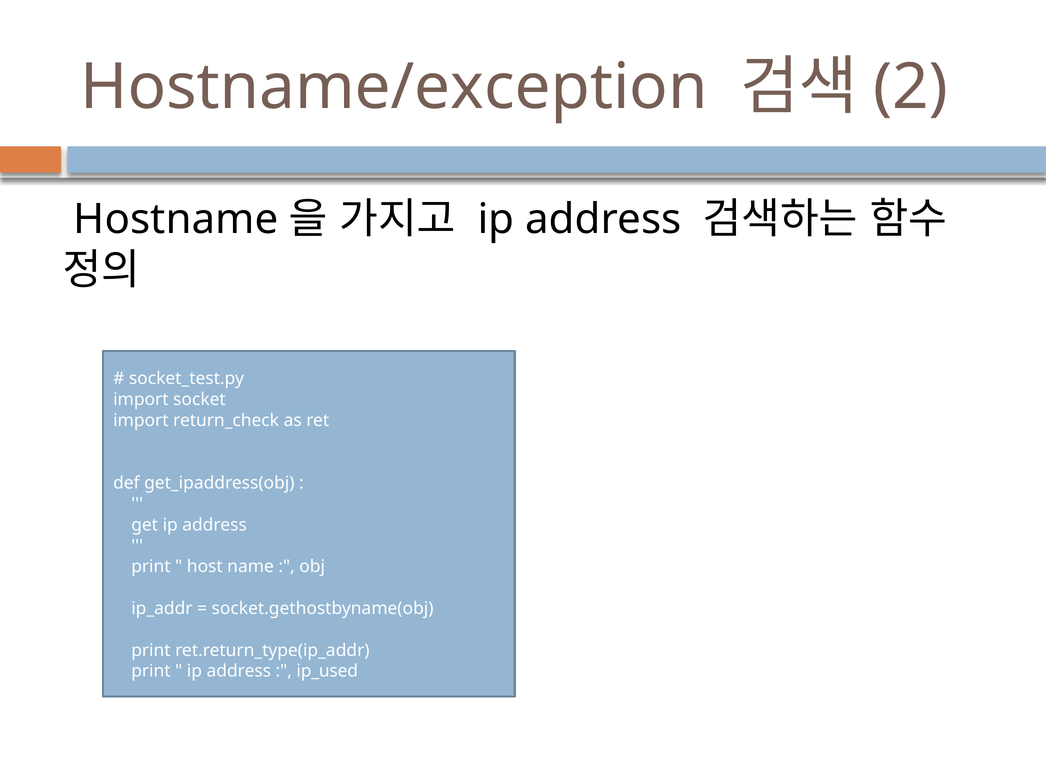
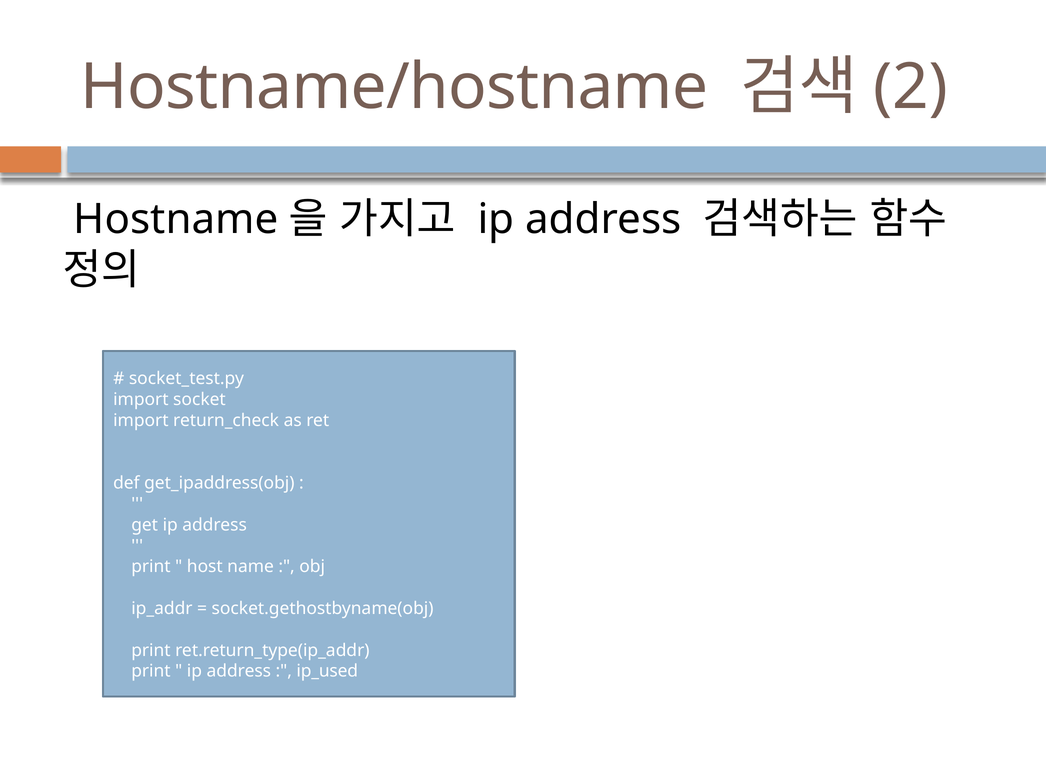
Hostname/exception: Hostname/exception -> Hostname/hostname (394, 87)
